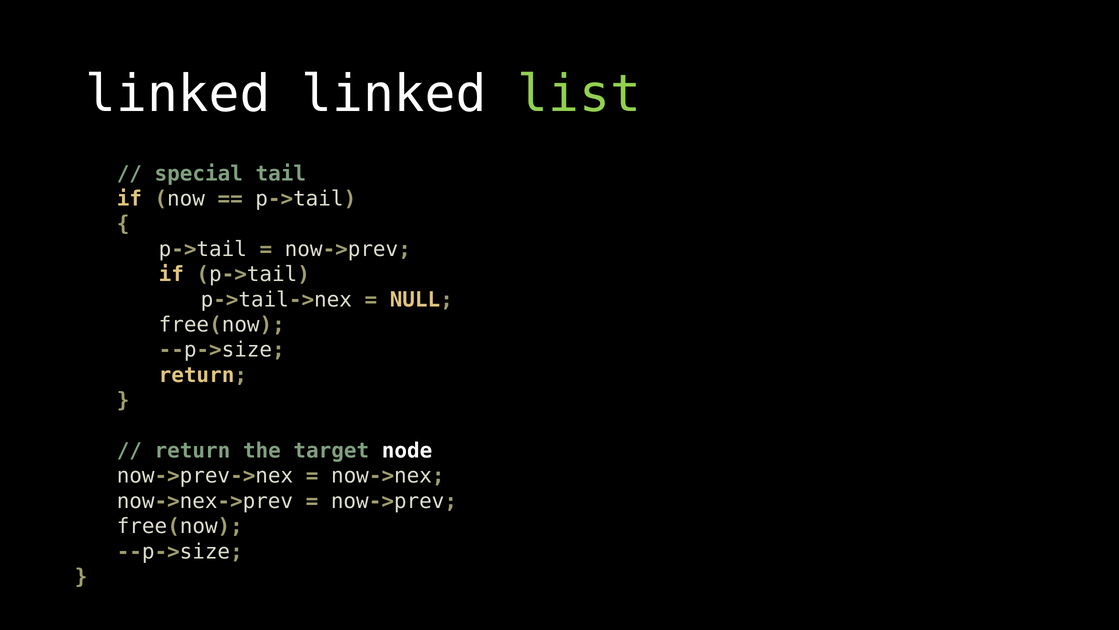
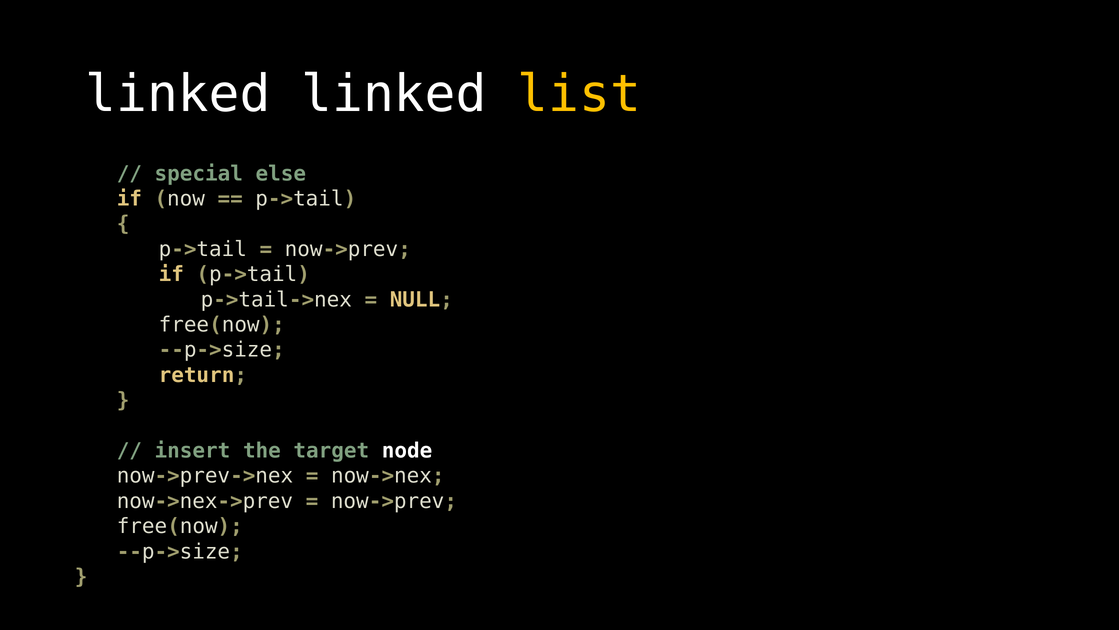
list colour: light green -> yellow (579, 94)
tail: tail -> else (281, 173)
return: return -> insert (192, 450)
